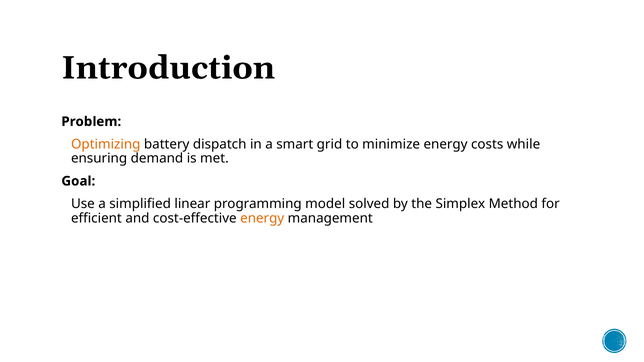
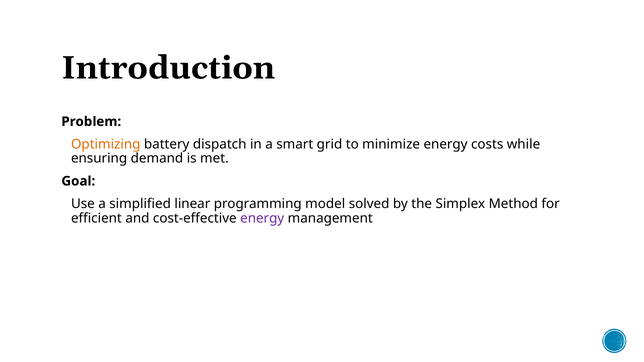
energy colour: orange -> purple (262, 218)
